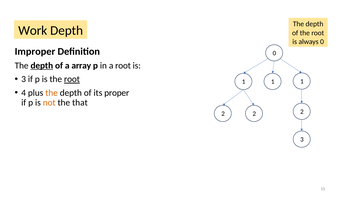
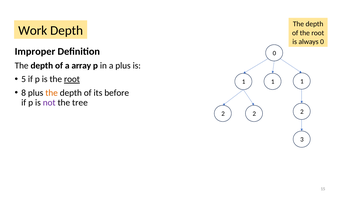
depth underline: present -> none (42, 66)
a root: root -> plus (123, 66)
3: 3 -> 5 (24, 79)
4: 4 -> 8 (24, 93)
proper: proper -> before (117, 93)
not colour: orange -> purple (49, 103)
that: that -> tree (80, 103)
